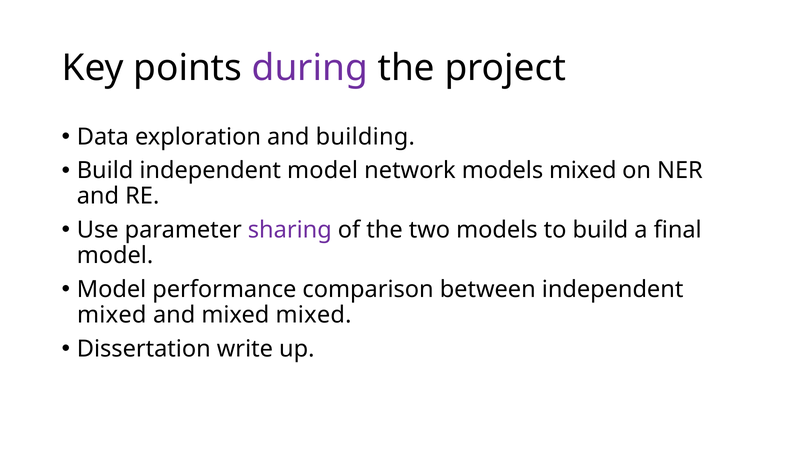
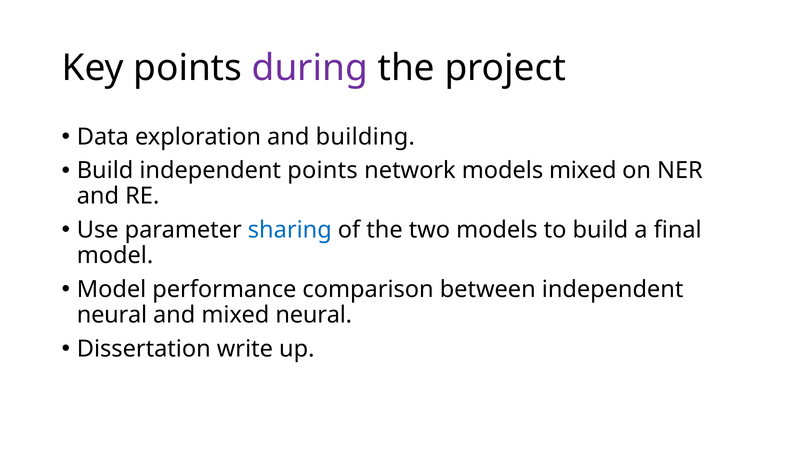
independent model: model -> points (323, 171)
sharing colour: purple -> blue (290, 230)
mixed: mixed -> neural (112, 315)
mixed mixed: mixed -> neural (314, 315)
